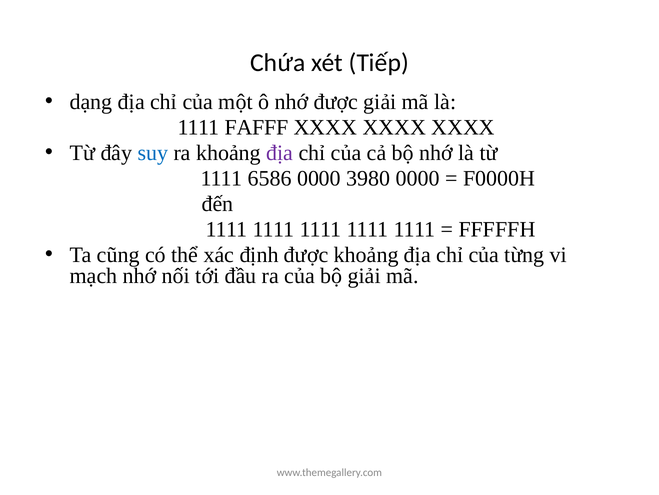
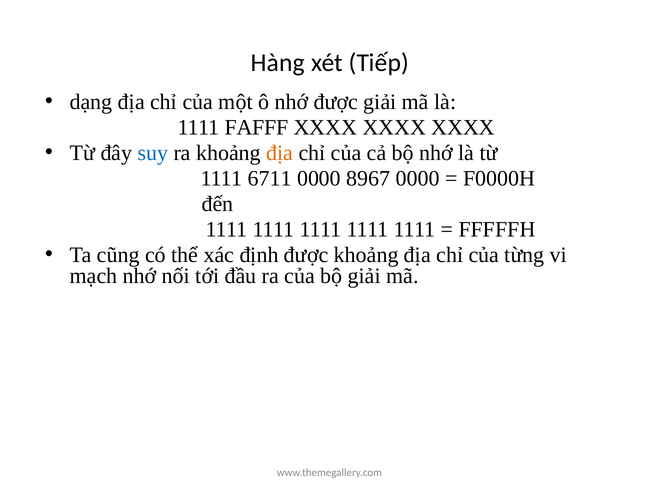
Chứa: Chứa -> Hàng (278, 63)
địa colour: purple -> orange (280, 153)
6586: 6586 -> 6711 (270, 178)
3980: 3980 -> 8967 (368, 178)
